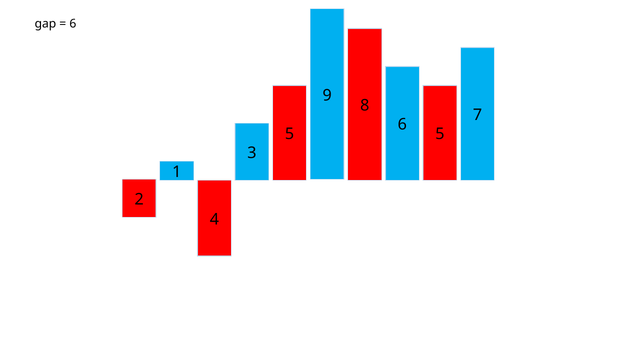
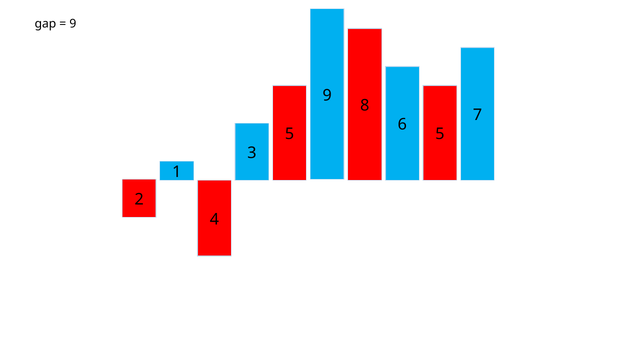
6: 6 -> 9 (73, 24)
